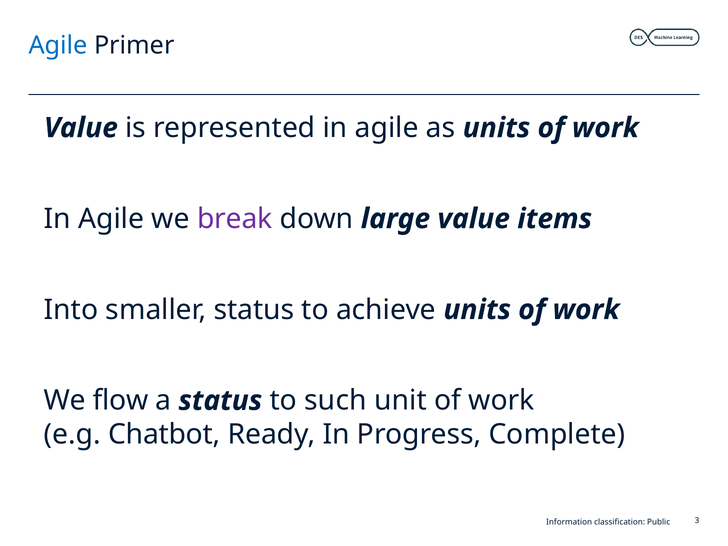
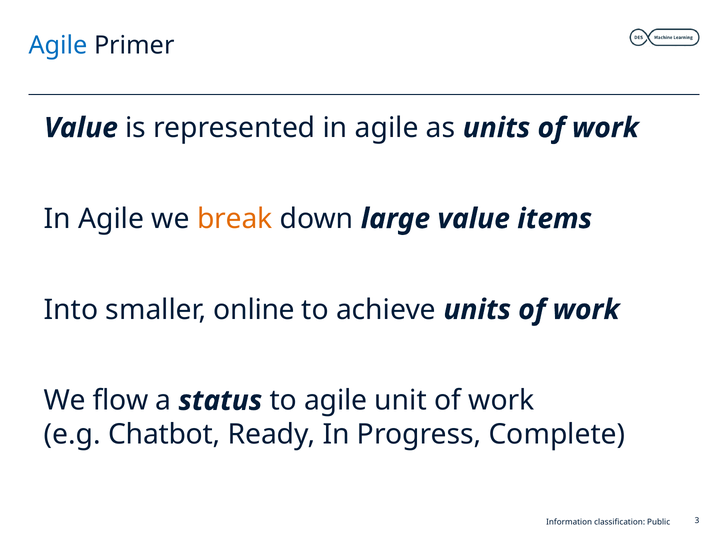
break colour: purple -> orange (235, 219)
smaller status: status -> online (254, 310)
to such: such -> agile (336, 401)
